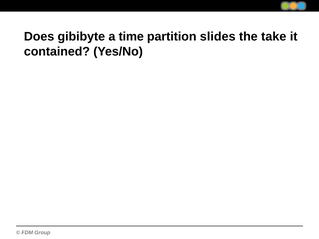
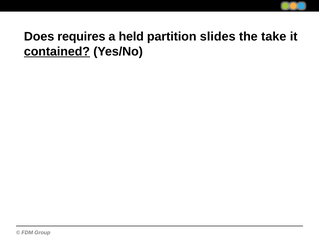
gibibyte: gibibyte -> requires (81, 37)
time: time -> held (131, 37)
contained underline: none -> present (57, 51)
